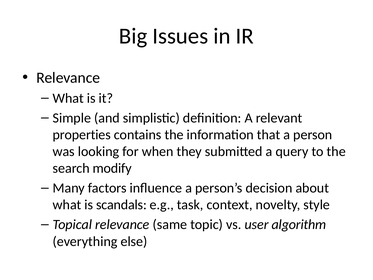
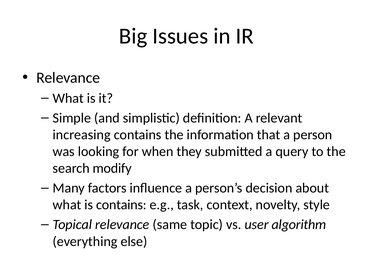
properties: properties -> increasing (82, 135)
is scandals: scandals -> contains (121, 205)
